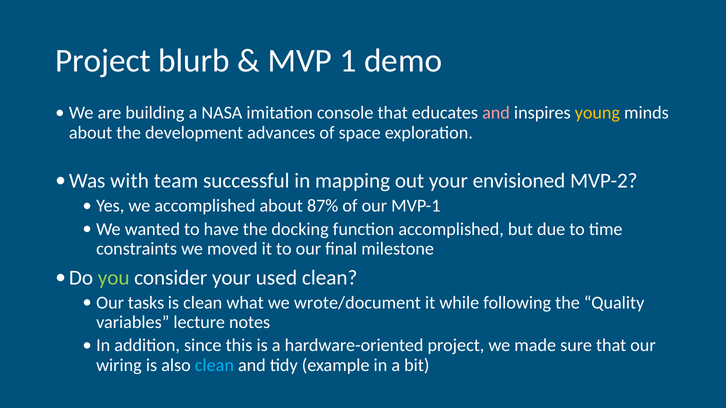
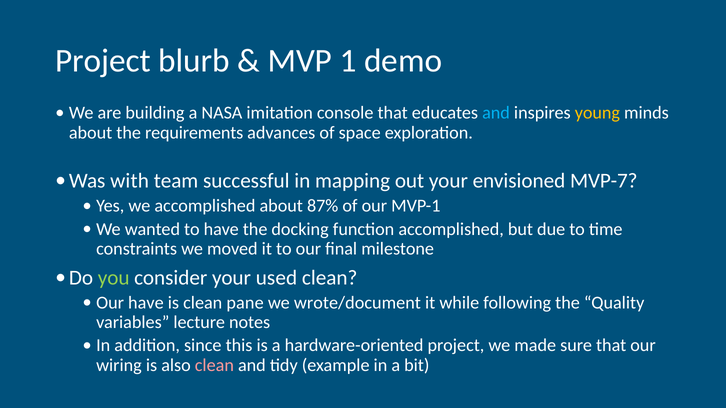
and colour: pink -> light blue (496, 113)
development: development -> requirements (194, 133)
MVP-2: MVP-2 -> MVP-7 (604, 181)
Our tasks: tasks -> have (146, 303)
what: what -> pane (245, 303)
clean colour: light blue -> pink (214, 365)
